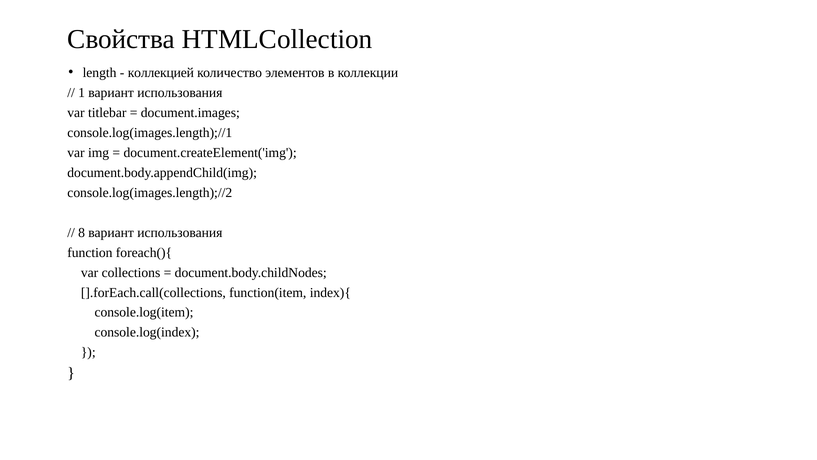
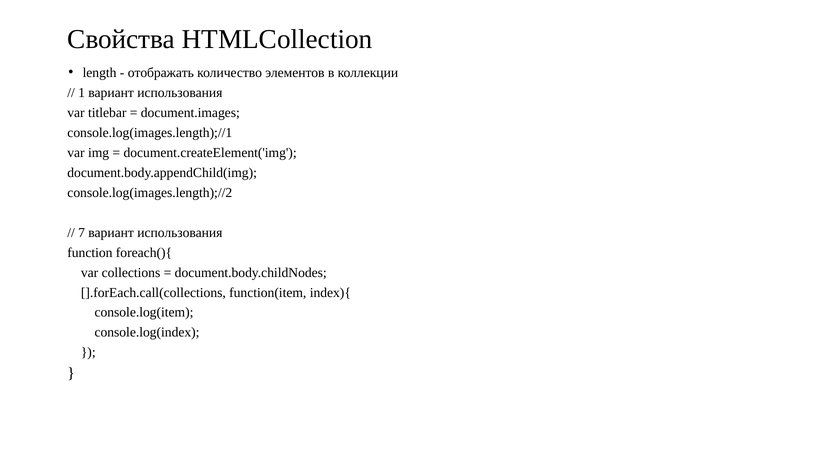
коллекцией: коллекцией -> отображать (161, 73)
8: 8 -> 7 (82, 232)
